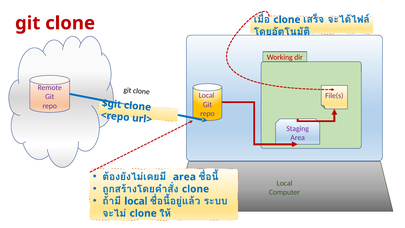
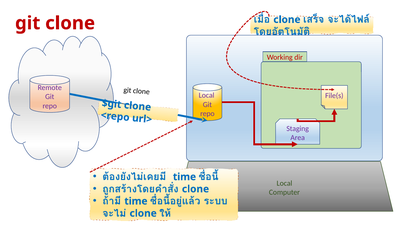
area: area -> time (184, 177)
local: local -> time (136, 201)
